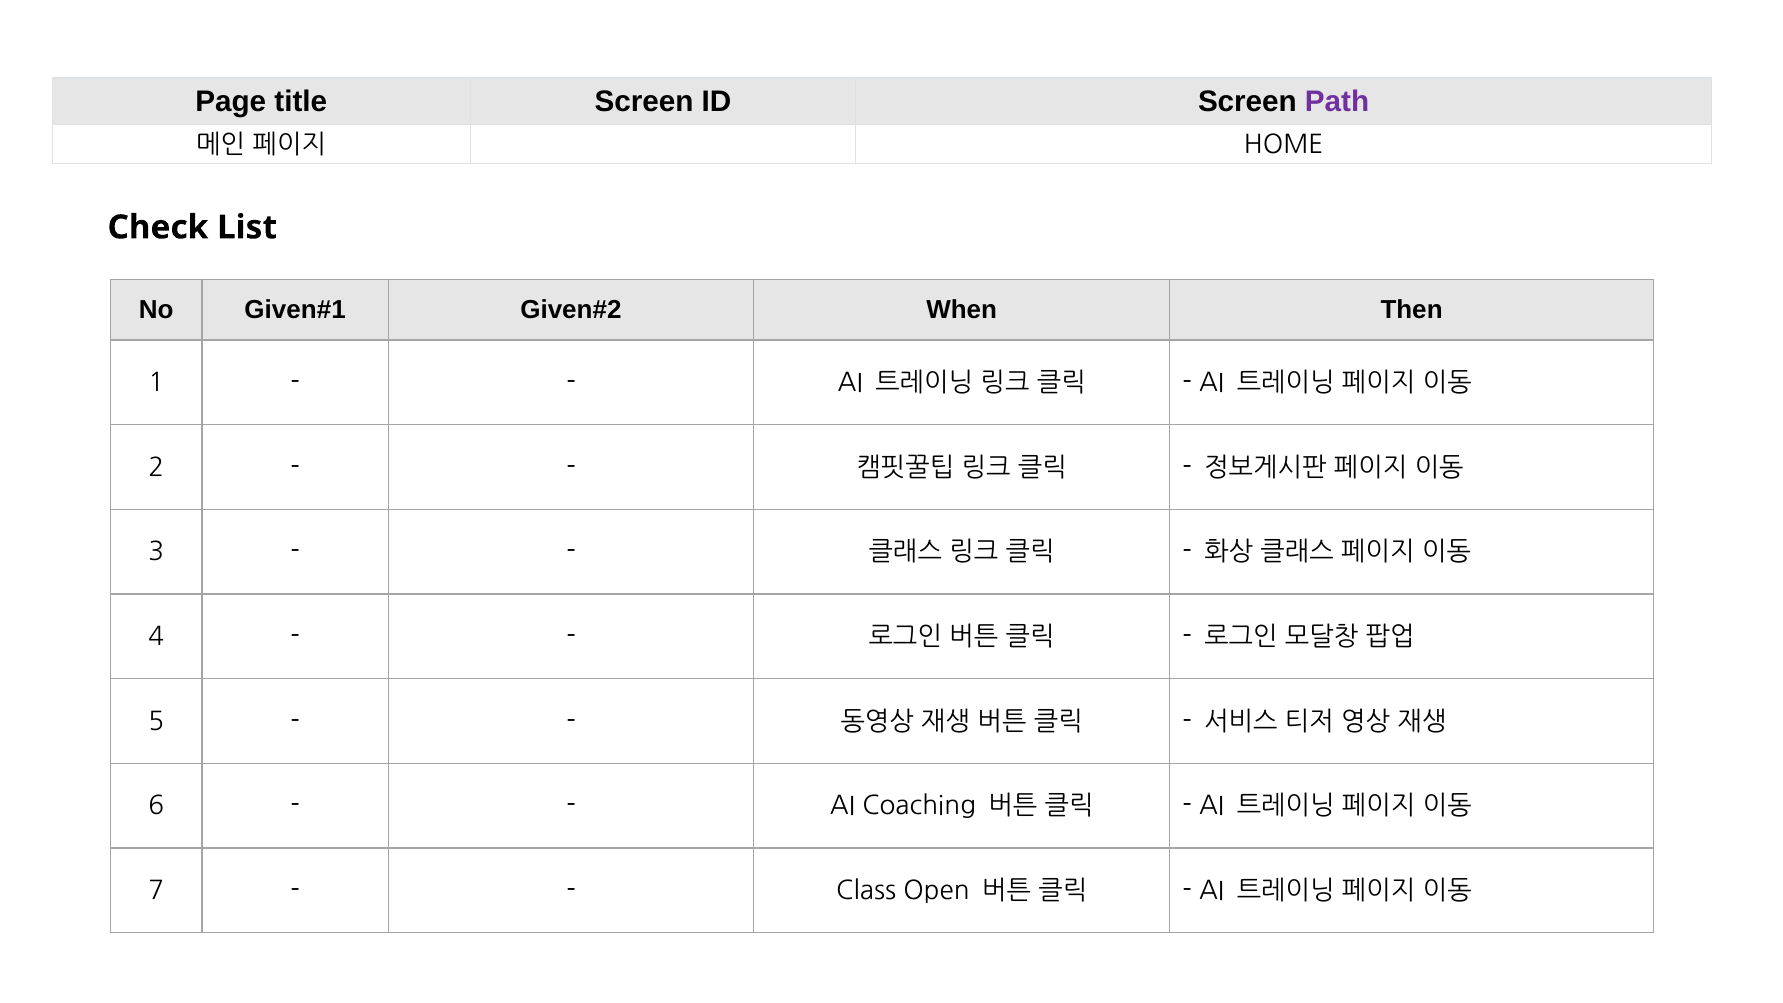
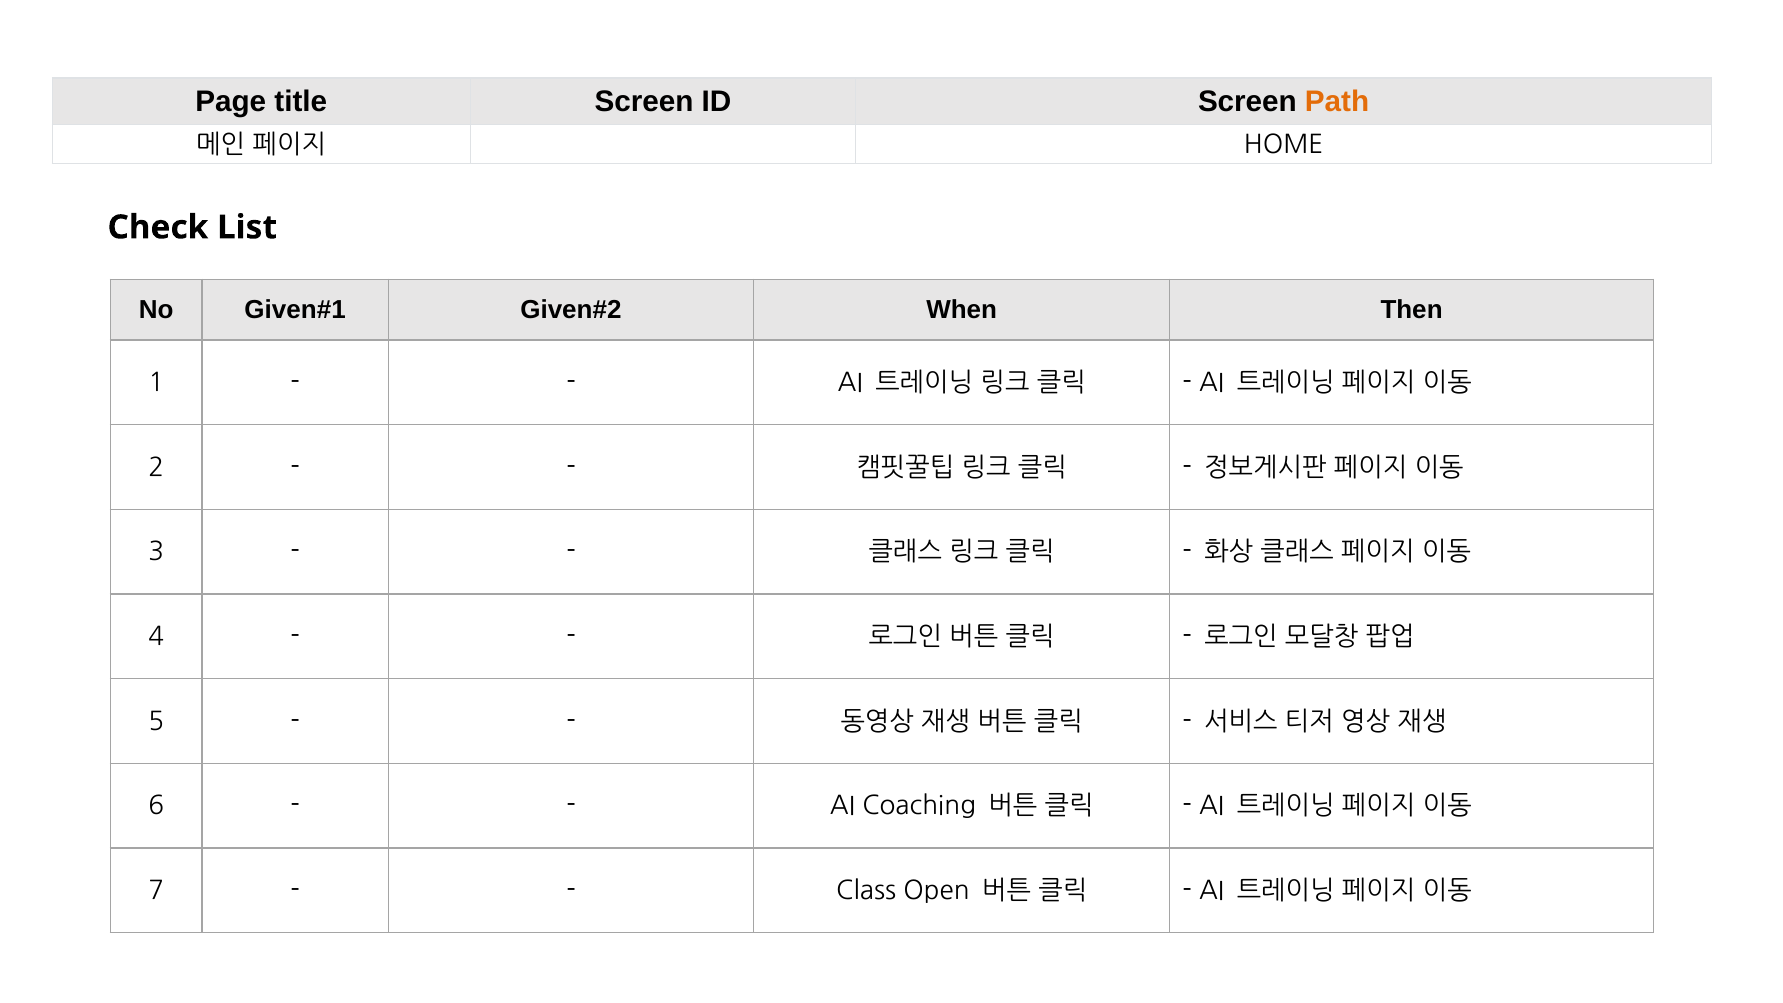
Path colour: purple -> orange (1337, 102)
